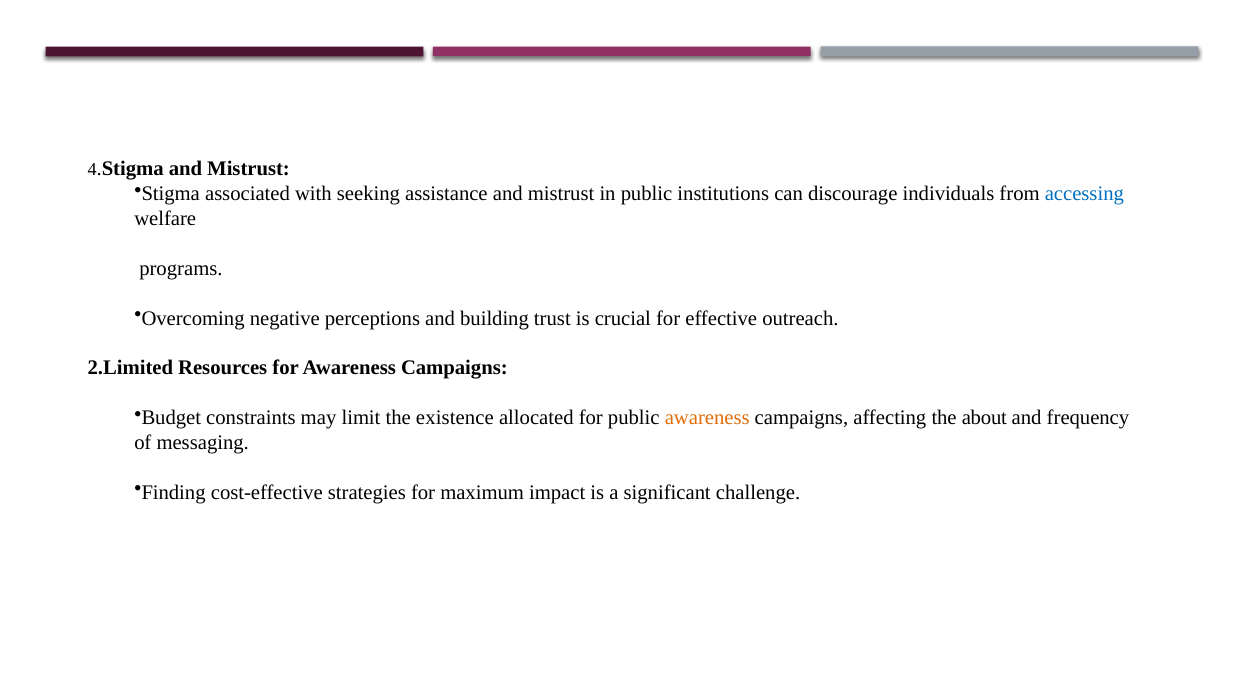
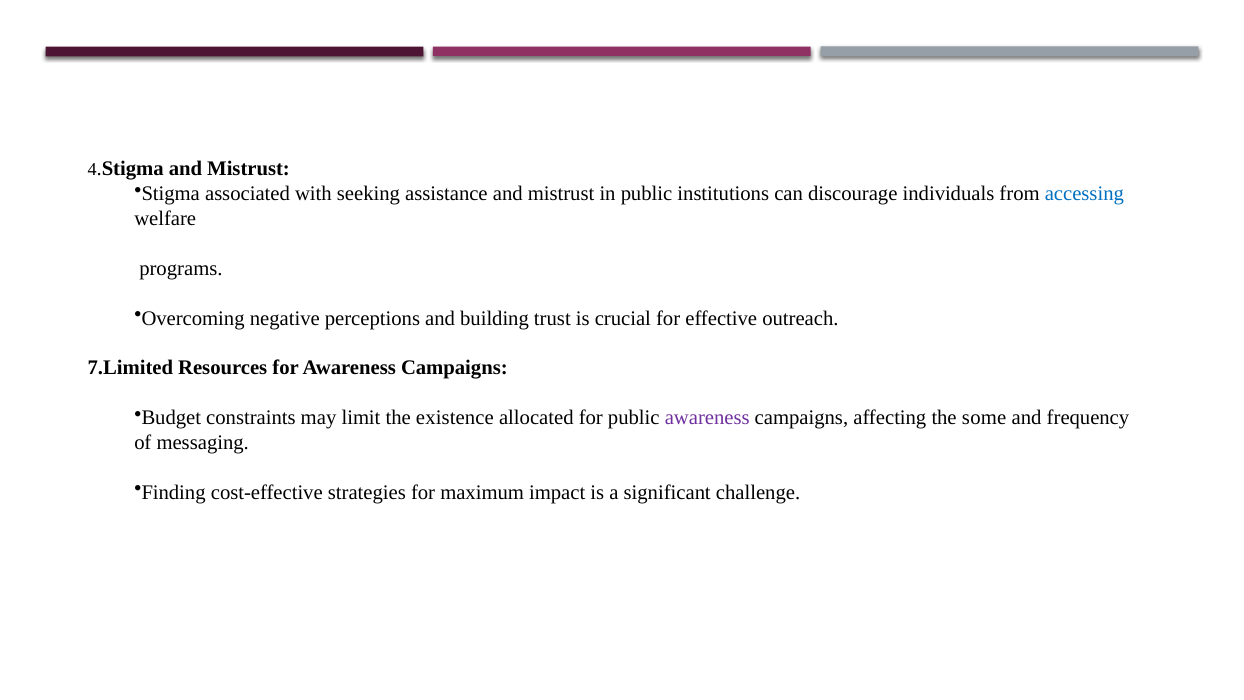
2.Limited: 2.Limited -> 7.Limited (130, 368)
awareness colour: orange -> purple (707, 418)
about: about -> some (984, 418)
